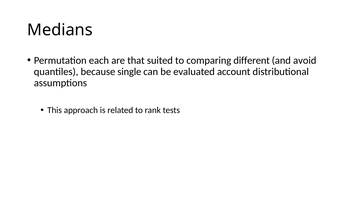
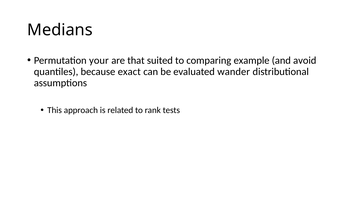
each: each -> your (99, 60)
different: different -> example (252, 60)
single: single -> exact (129, 72)
account: account -> wander (234, 72)
